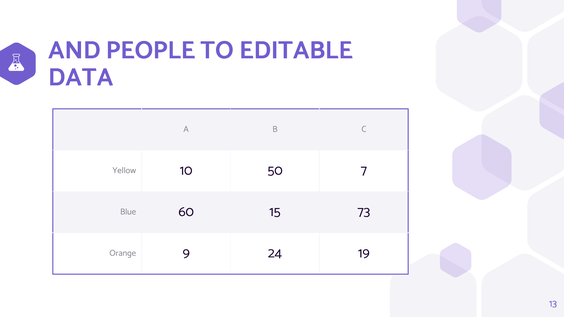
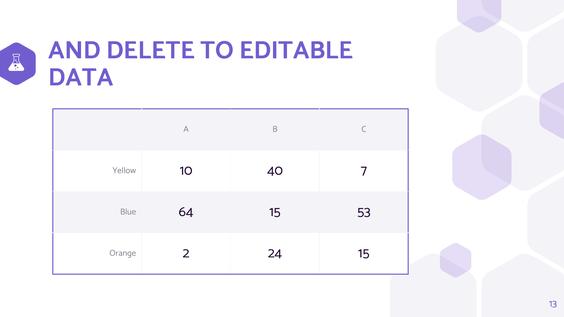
PEOPLE: PEOPLE -> DELETE (151, 50)
50: 50 -> 40 (275, 170)
60: 60 -> 64 (186, 212)
73: 73 -> 53 (364, 212)
9: 9 -> 2 (186, 253)
24 19: 19 -> 15 (364, 253)
